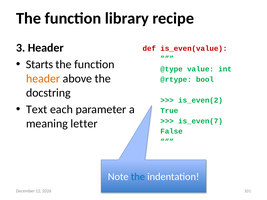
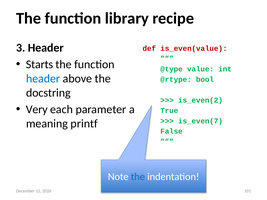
header colour: orange -> blue (43, 79)
Text: Text -> Very (37, 110)
letter: letter -> printf (84, 124)
